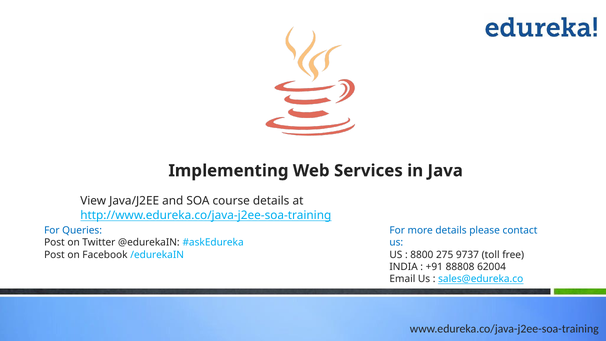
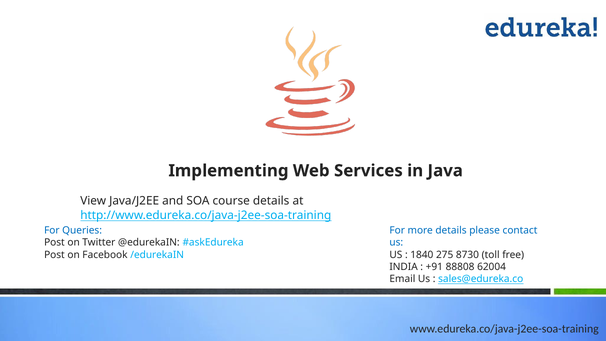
8800: 8800 -> 1840 (422, 255)
9737: 9737 -> 8730 (467, 255)
